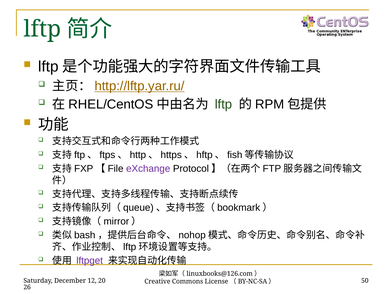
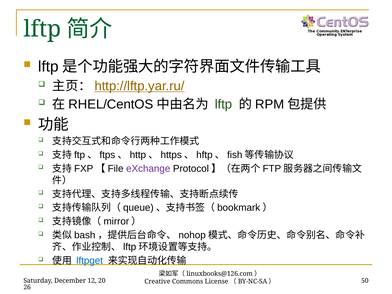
lftpget colour: purple -> blue (90, 261)
